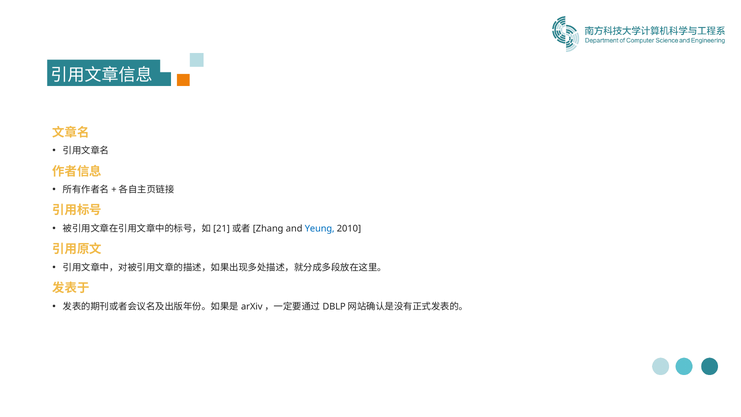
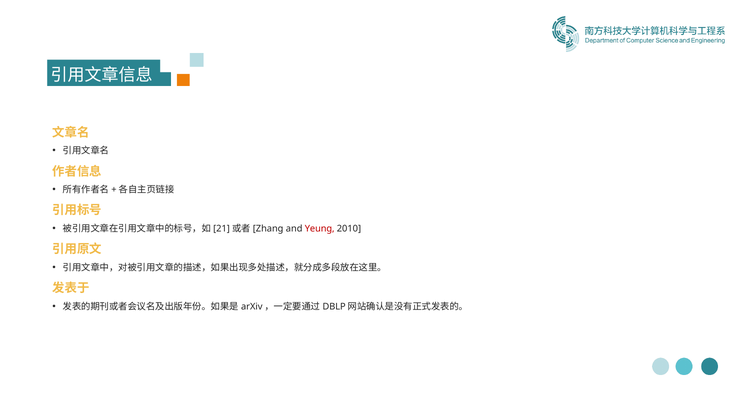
Yeung colour: blue -> red (320, 229)
